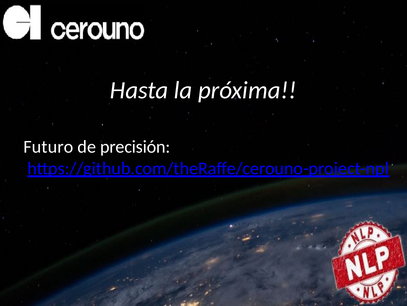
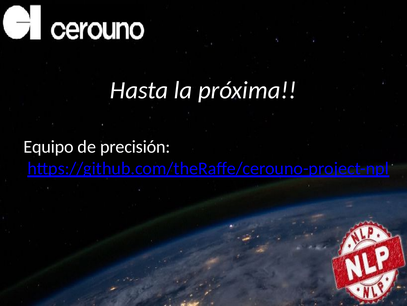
Futuro: Futuro -> Equipo (49, 146)
